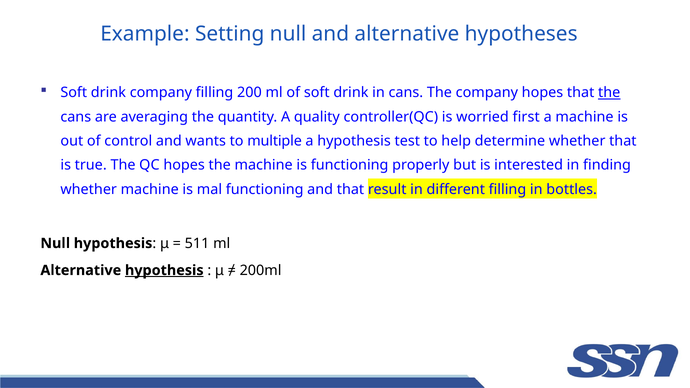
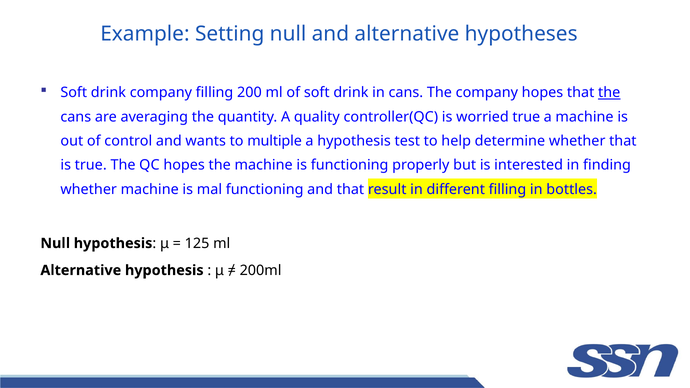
worried first: first -> true (526, 117)
511: 511 -> 125 (197, 243)
hypothesis underline: present -> none (164, 270)
